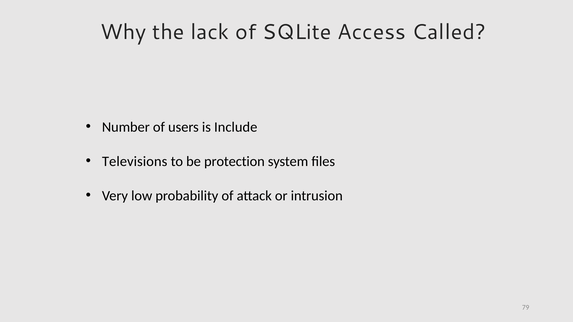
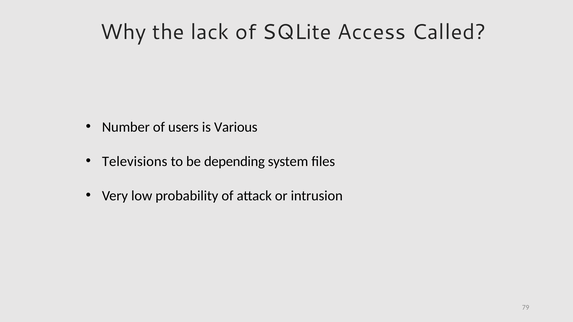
Include: Include -> Various (236, 127)
protection: protection -> depending (234, 161)
